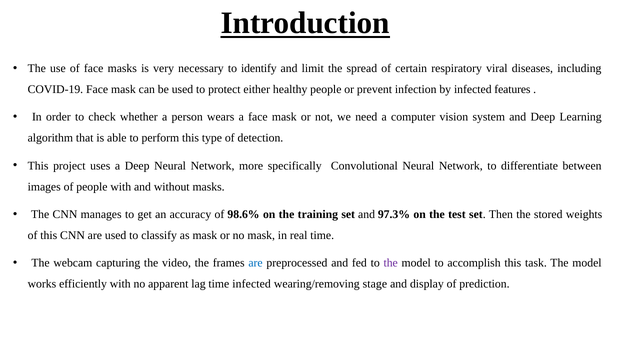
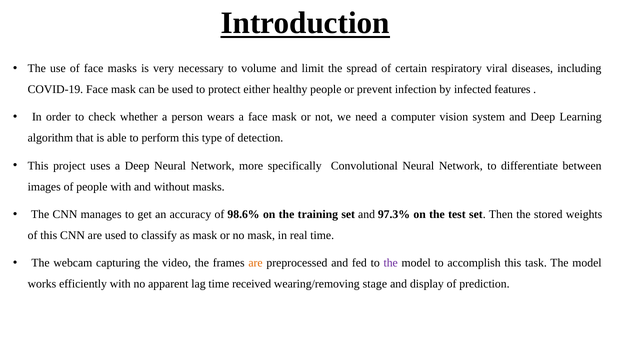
identify: identify -> volume (259, 68)
are colour: blue -> orange (256, 263)
time infected: infected -> received (252, 284)
